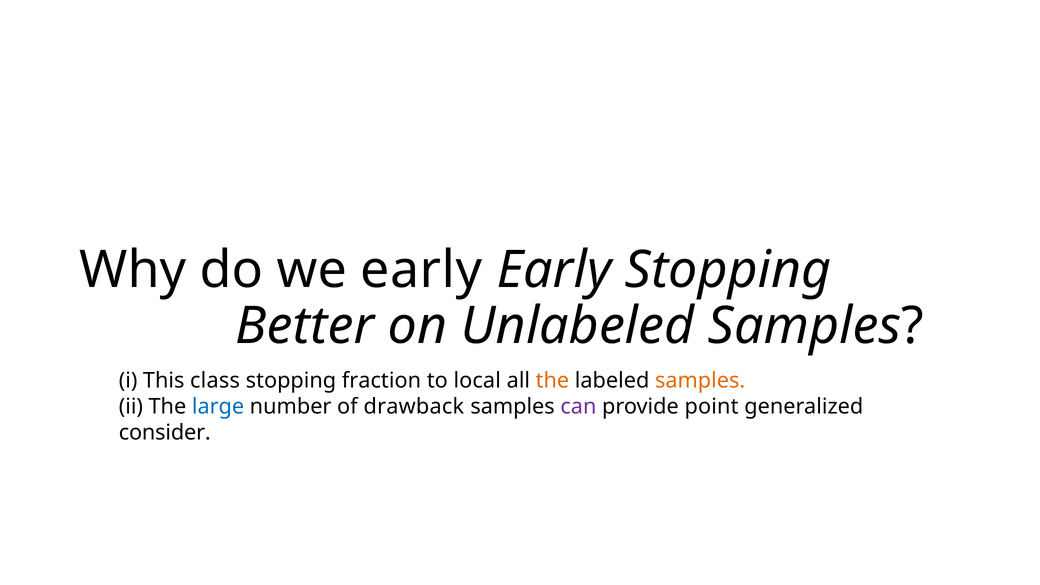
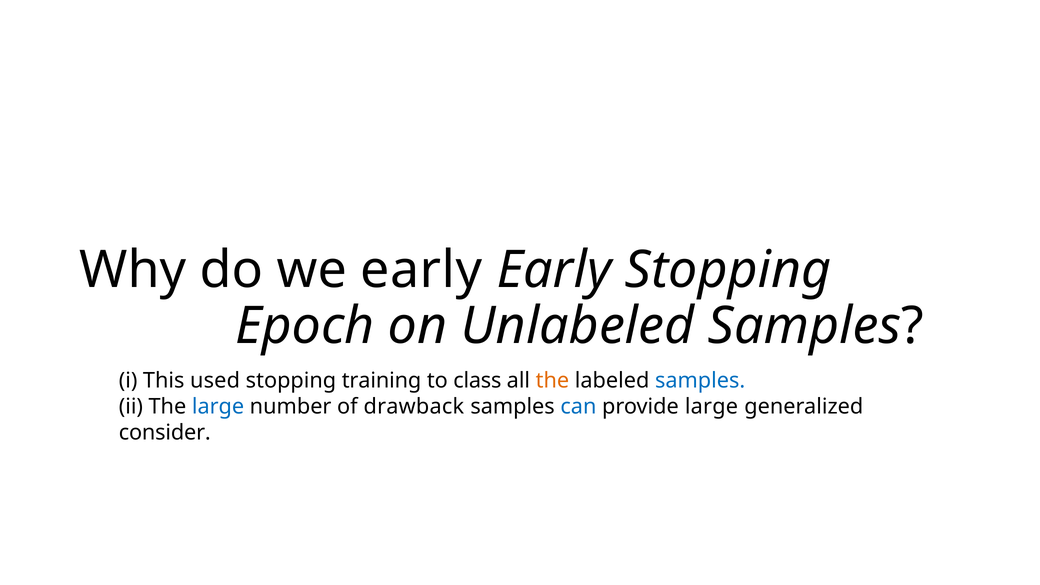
Better: Better -> Epoch (305, 326)
class: class -> used (215, 381)
fraction: fraction -> training (382, 381)
local: local -> class (477, 381)
samples colour: orange -> blue (700, 381)
can colour: purple -> blue (578, 407)
provide point: point -> large (711, 407)
